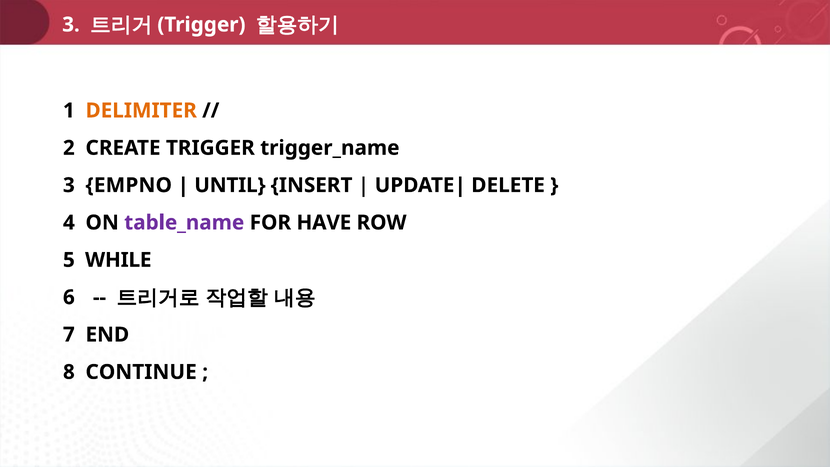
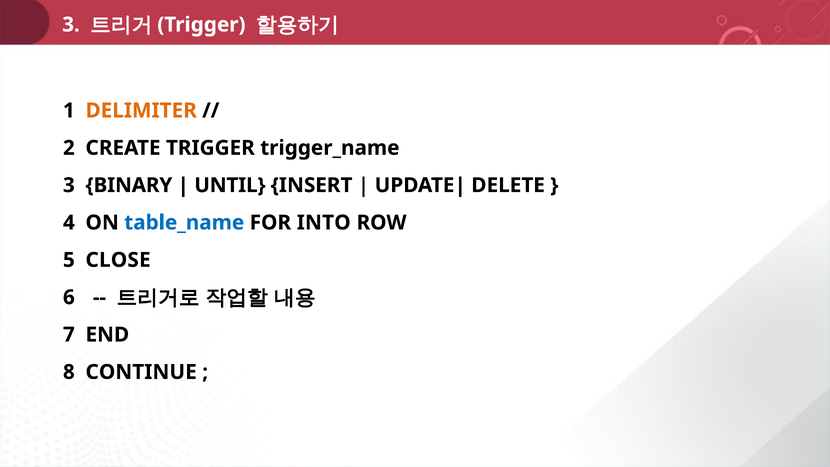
EMPNO: EMPNO -> BINARY (129, 185)
table_name colour: purple -> blue (184, 223)
HAVE: HAVE -> INTO (324, 223)
WHILE: WHILE -> CLOSE (118, 260)
